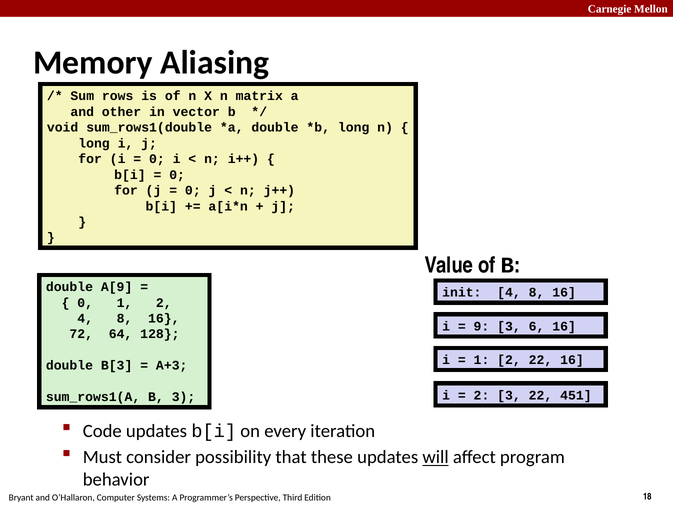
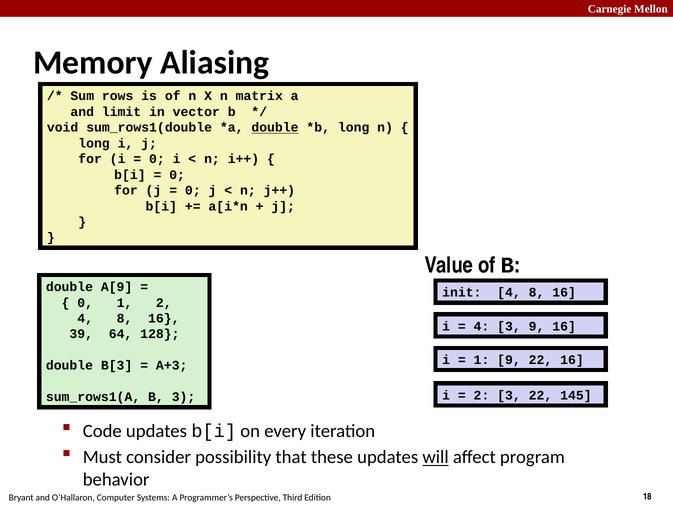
other: other -> limit (122, 112)
double underline: none -> present (275, 128)
9: 9 -> 4 (481, 326)
3 6: 6 -> 9 (537, 326)
72: 72 -> 39 (81, 334)
2: 2 -> 9 (509, 360)
451: 451 -> 145 (576, 395)
